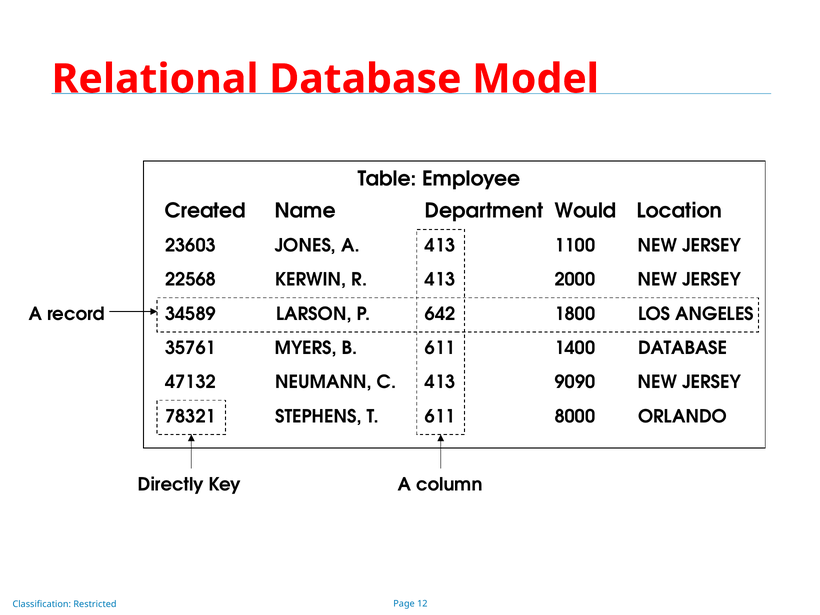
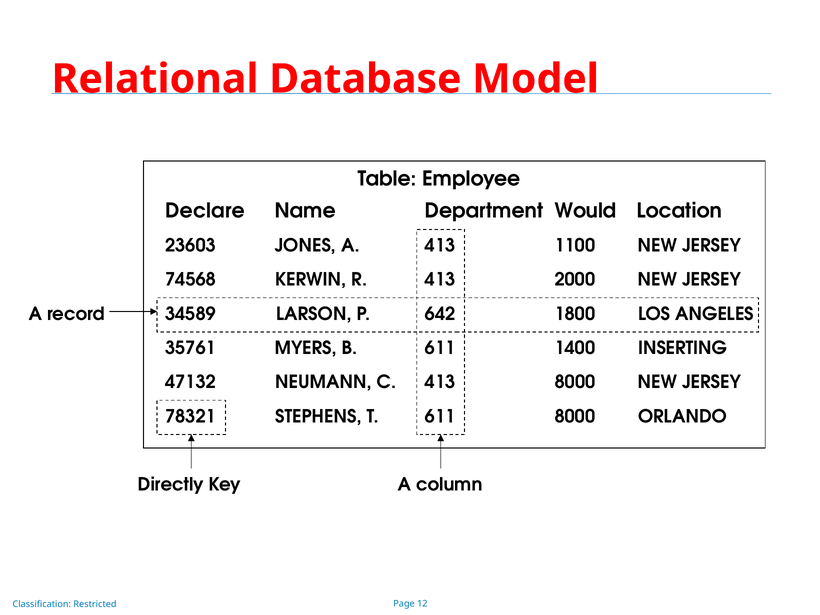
Created: Created -> Declare (205, 211)
22568: 22568 -> 74568 (191, 280)
DATABASE: DATABASE -> INSERTING (683, 348)
9090: 9090 -> 8000 (575, 382)
